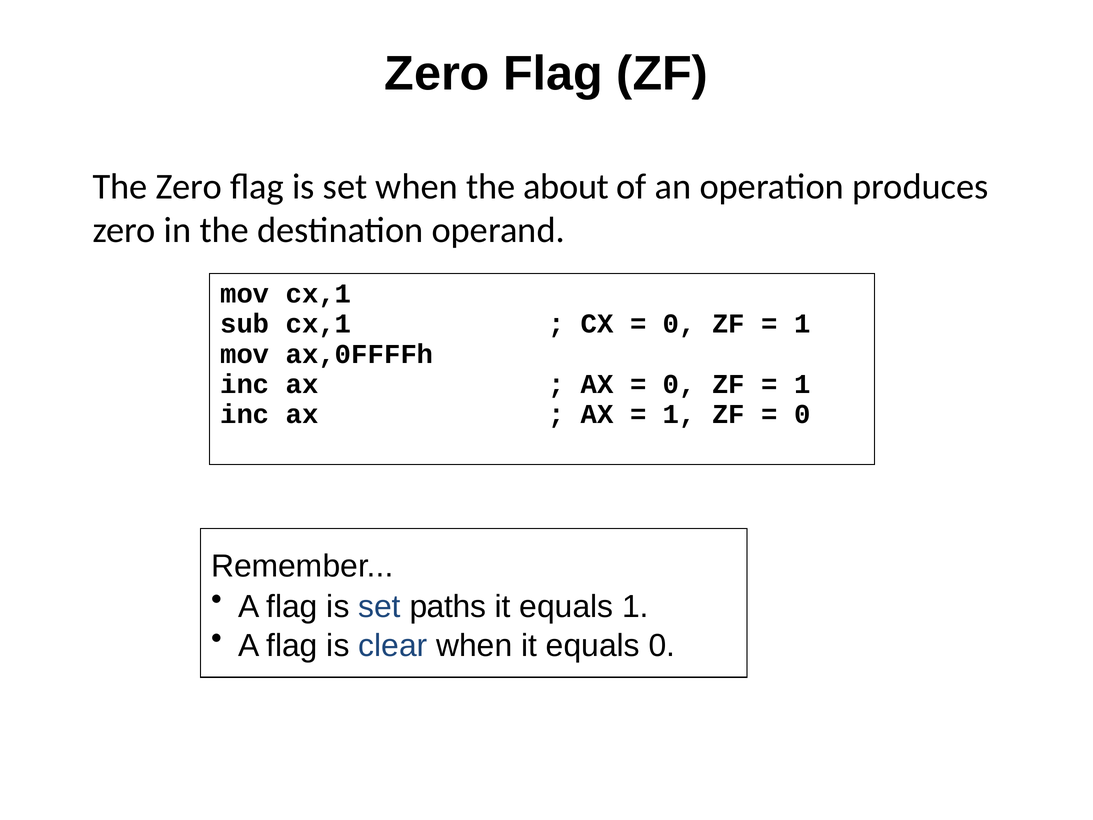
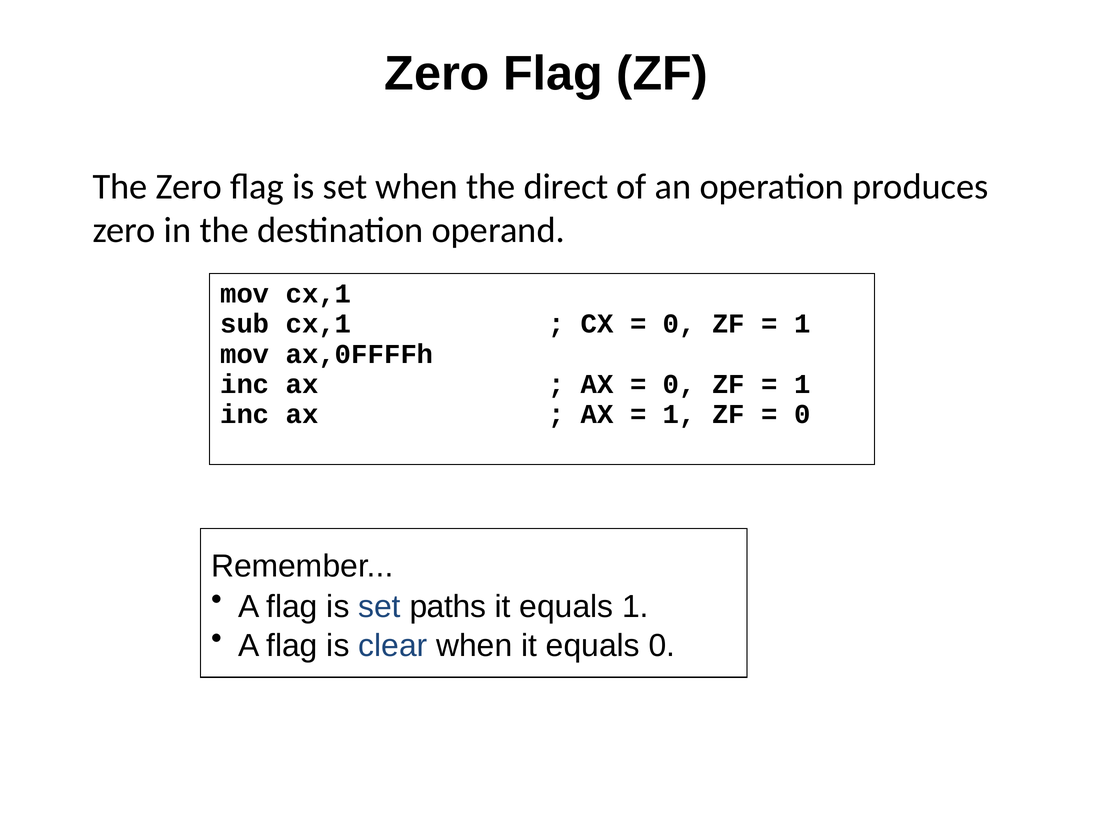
about: about -> direct (566, 187)
